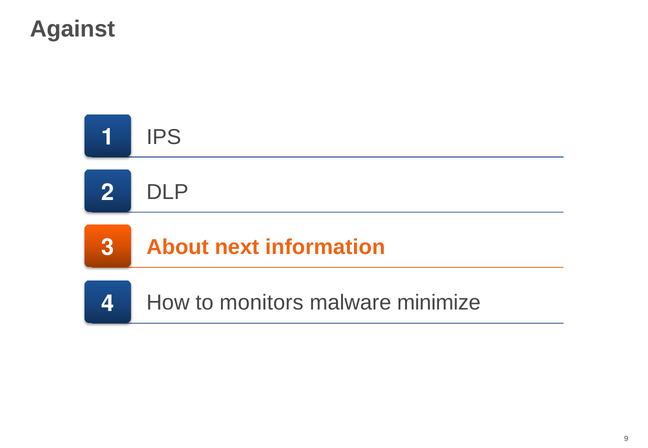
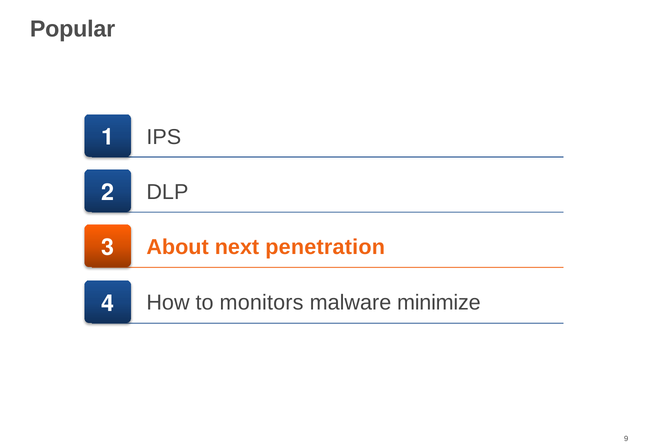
Against: Against -> Popular (73, 29)
information: information -> penetration (325, 248)
